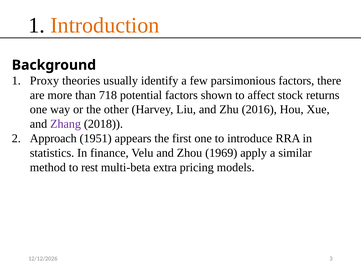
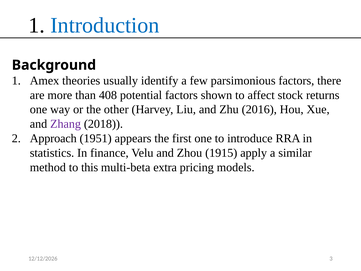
Introduction colour: orange -> blue (105, 25)
Proxy: Proxy -> Amex (44, 81)
718: 718 -> 408 (108, 95)
1969: 1969 -> 1915 (221, 153)
rest: rest -> this (90, 167)
